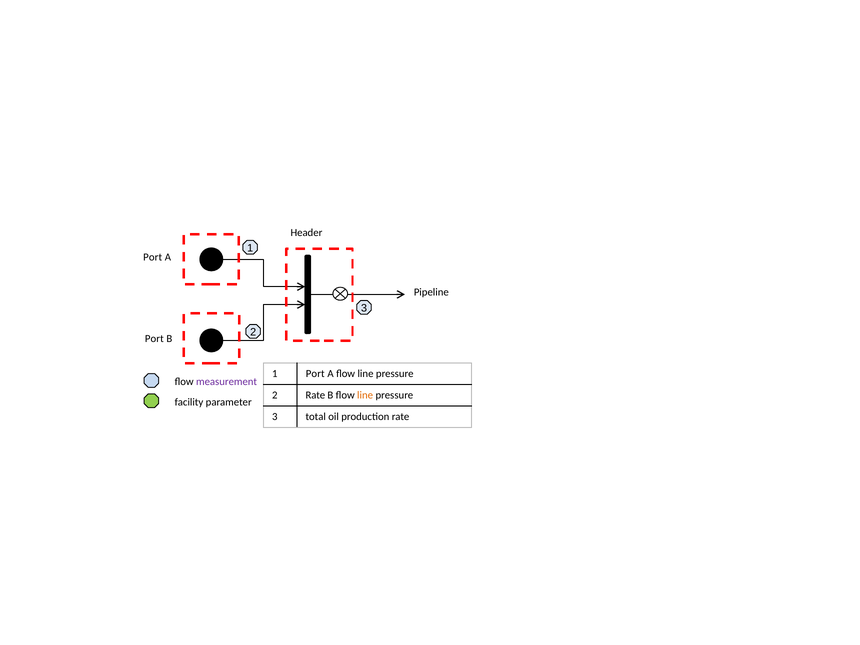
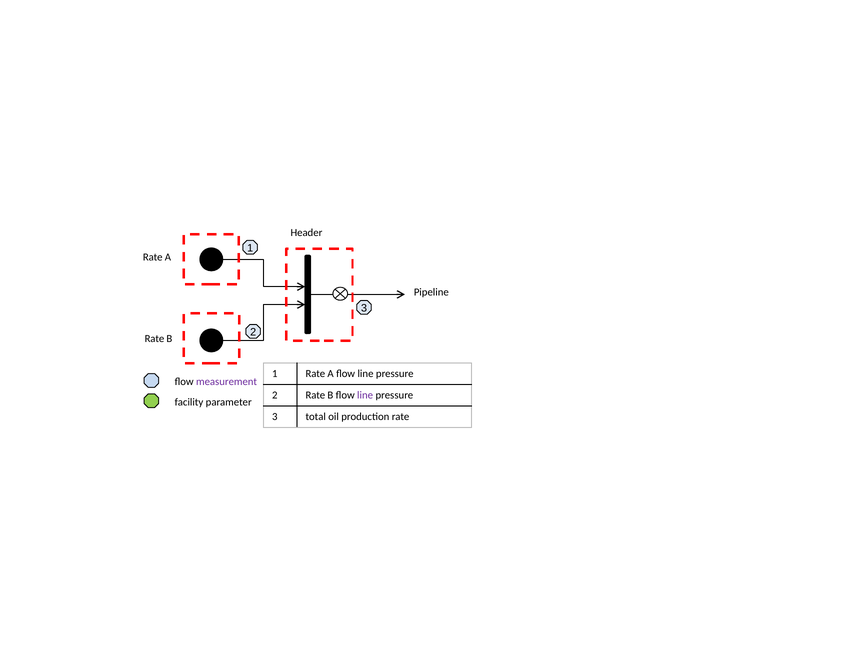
Port: Port -> Rate (153, 257)
Port: Port -> Rate (154, 338)
1 Port: Port -> Rate (315, 374)
line colour: orange -> purple (365, 395)
